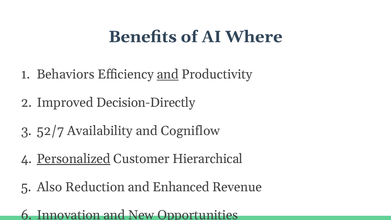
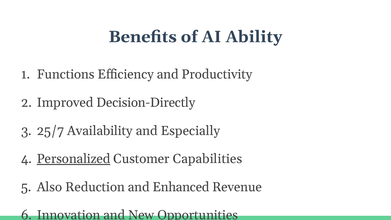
Where: Where -> Ability (254, 37)
Behaviors: Behaviors -> Functions (66, 74)
and underline: present -> none (168, 74)
52/7: 52/7 -> 25/7 (50, 131)
Cogniflow: Cogniflow -> Especially (190, 131)
Hierarchical: Hierarchical -> Capabilities (208, 159)
